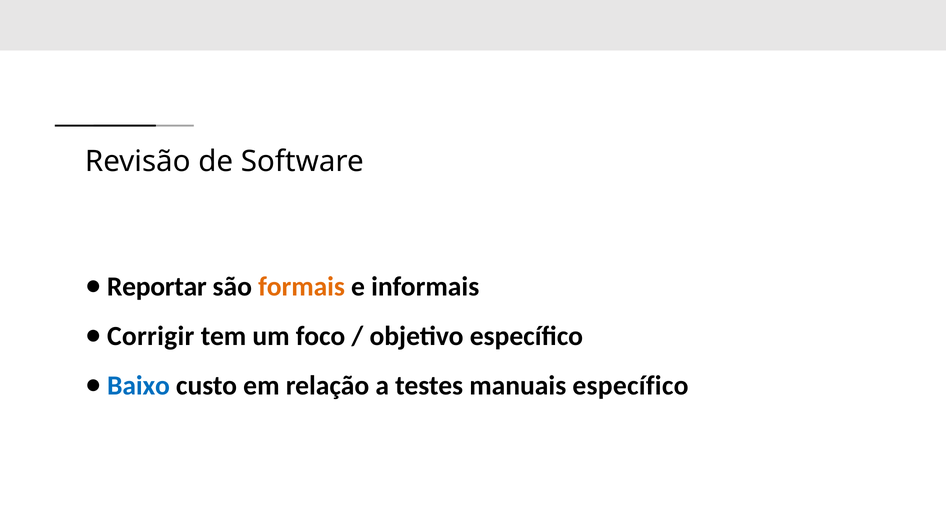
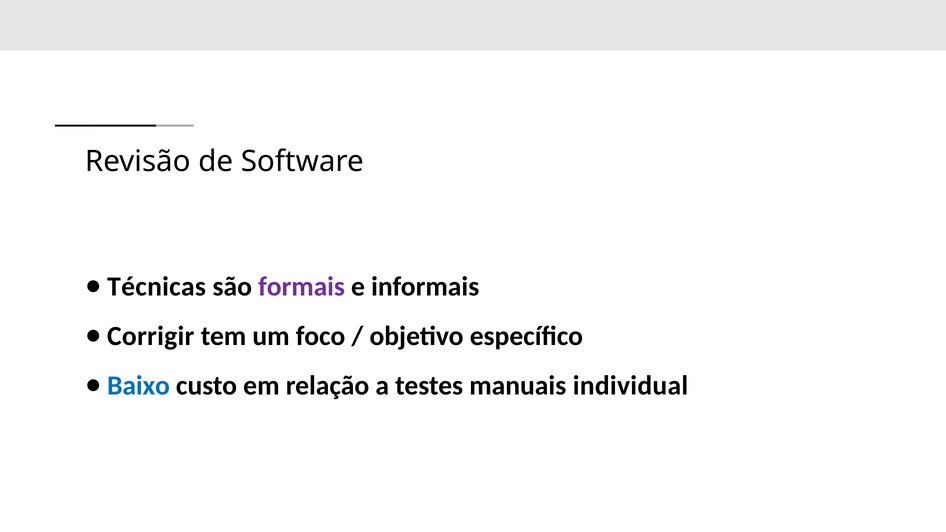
Reportar: Reportar -> Técnicas (157, 287)
formais colour: orange -> purple (302, 287)
manuais específico: específico -> individual (630, 386)
